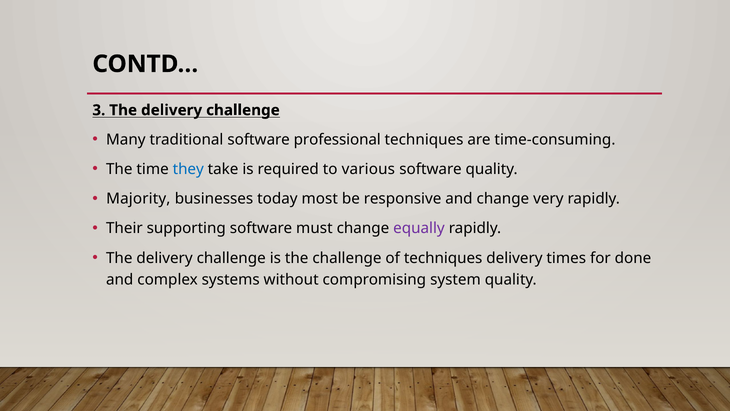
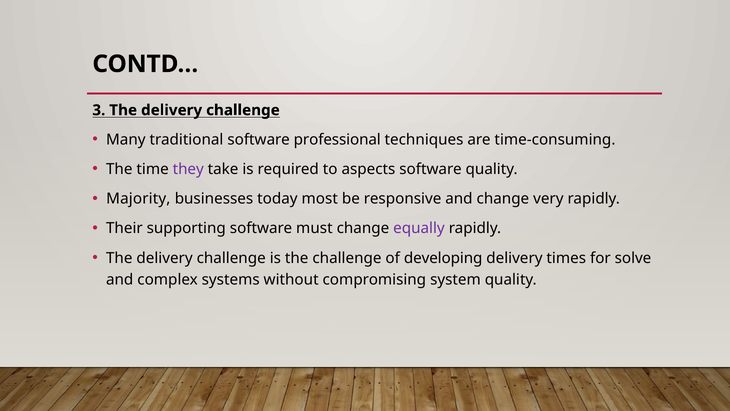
they colour: blue -> purple (188, 169)
various: various -> aspects (368, 169)
of techniques: techniques -> developing (443, 258)
done: done -> solve (633, 258)
